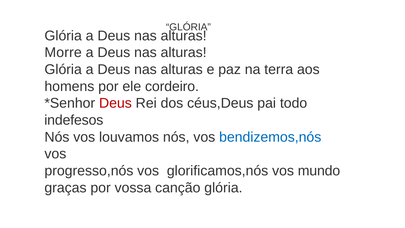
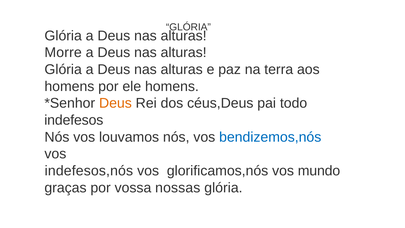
ele cordeiro: cordeiro -> homens (172, 86)
Deus colour: red -> orange (115, 103)
progresso,nós: progresso,nós -> indefesos,nós (89, 171)
canção: canção -> nossas (178, 188)
